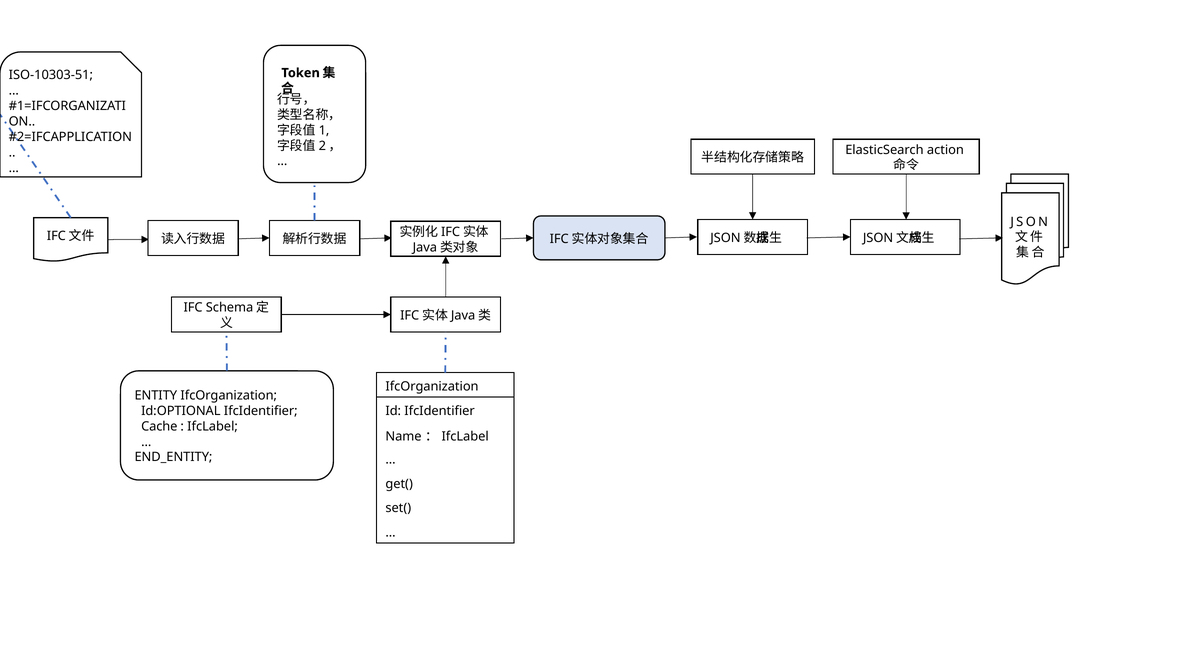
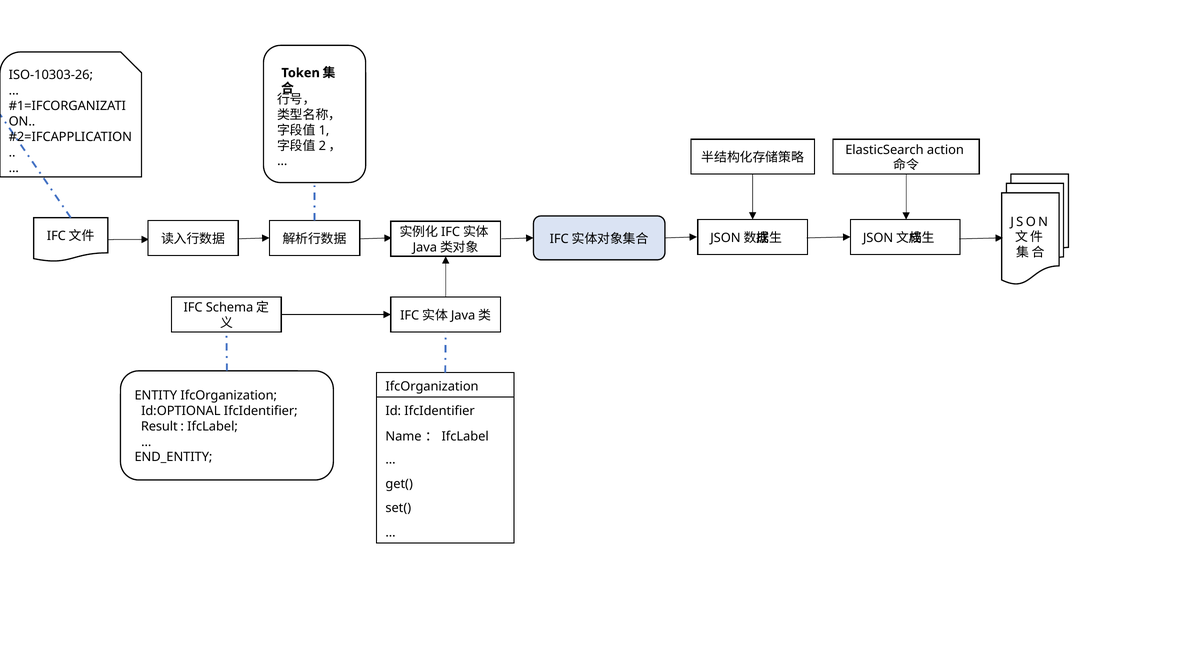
ISO-10303-51: ISO-10303-51 -> ISO-10303-26 (51, 75)
Cache: Cache -> Result (159, 426)
